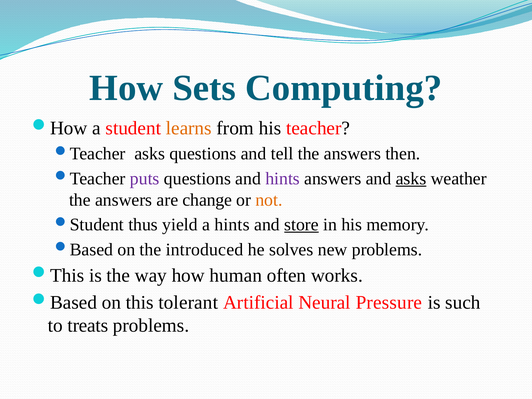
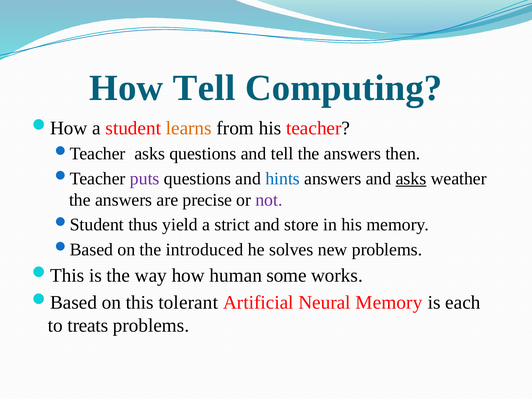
How Sets: Sets -> Tell (204, 88)
hints colour: purple -> blue (283, 179)
change: change -> precise (207, 200)
not colour: orange -> purple (269, 200)
a hints: hints -> strict (232, 225)
store underline: present -> none (301, 225)
often: often -> some (287, 276)
Neural Pressure: Pressure -> Memory (389, 303)
such: such -> each (463, 303)
